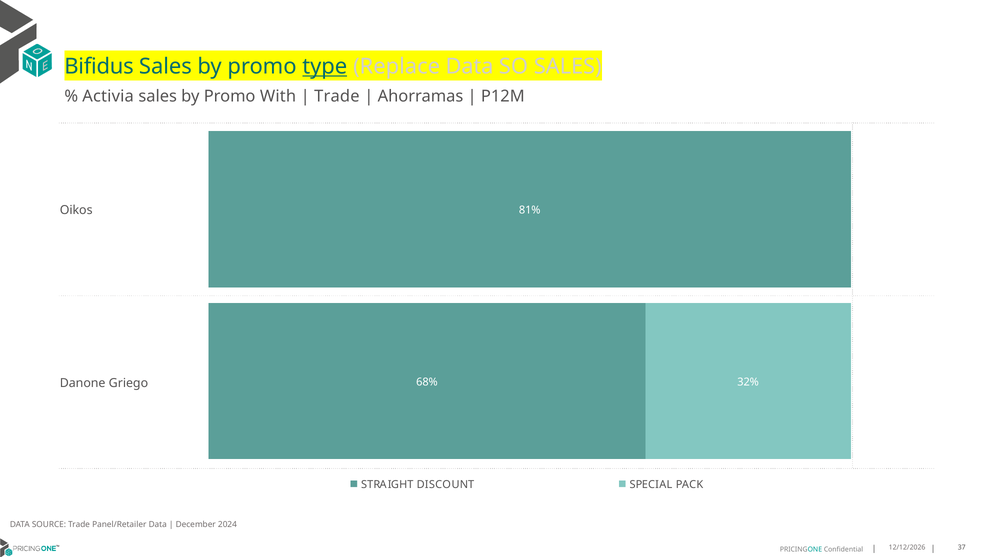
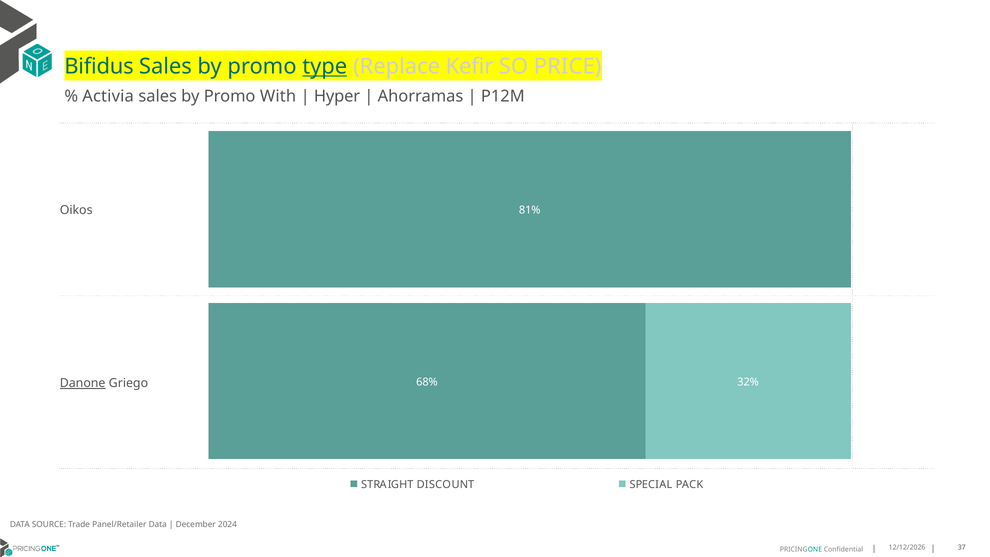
Replace Data: Data -> Kefir (469, 67)
SO SALES: SALES -> PRICE (568, 67)
Trade: Trade -> Hyper (337, 97)
Danone underline: none -> present (83, 383)
